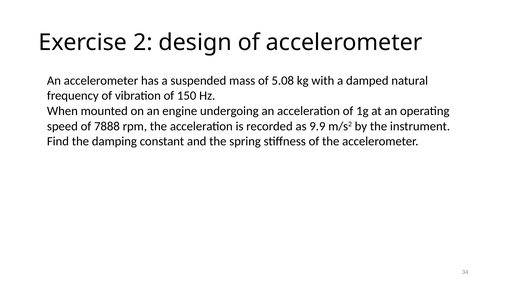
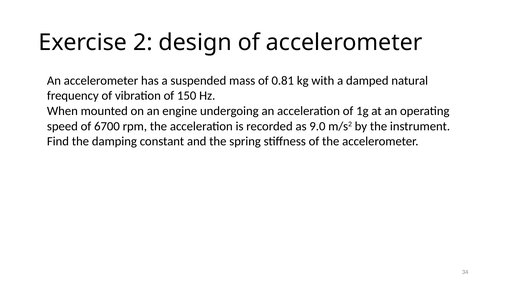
5.08: 5.08 -> 0.81 (283, 81)
7888: 7888 -> 6700 (107, 126)
9.9: 9.9 -> 9.0 (317, 126)
